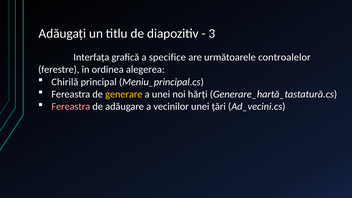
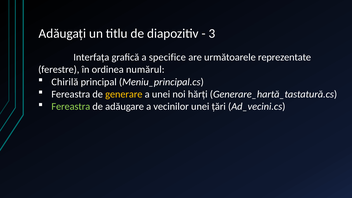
controalelor: controalelor -> reprezentate (285, 57)
alegerea: alegerea -> numărul (145, 70)
Fereastra colour: pink -> light green (71, 107)
